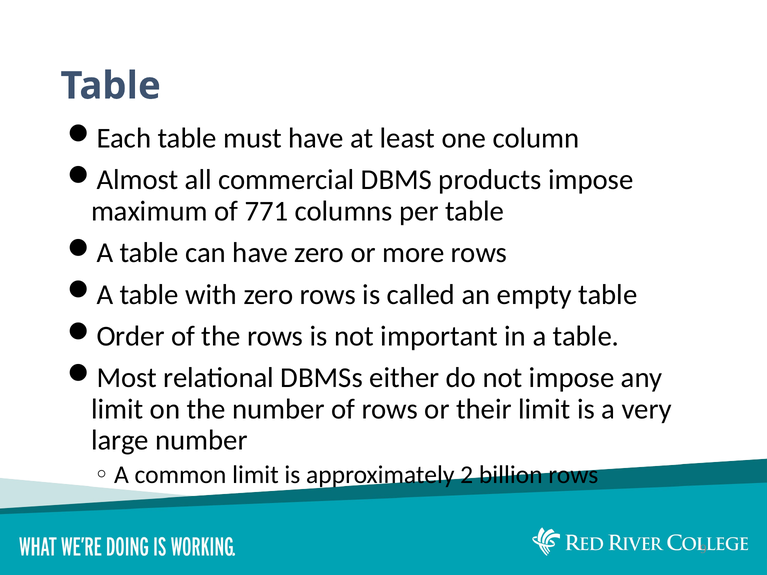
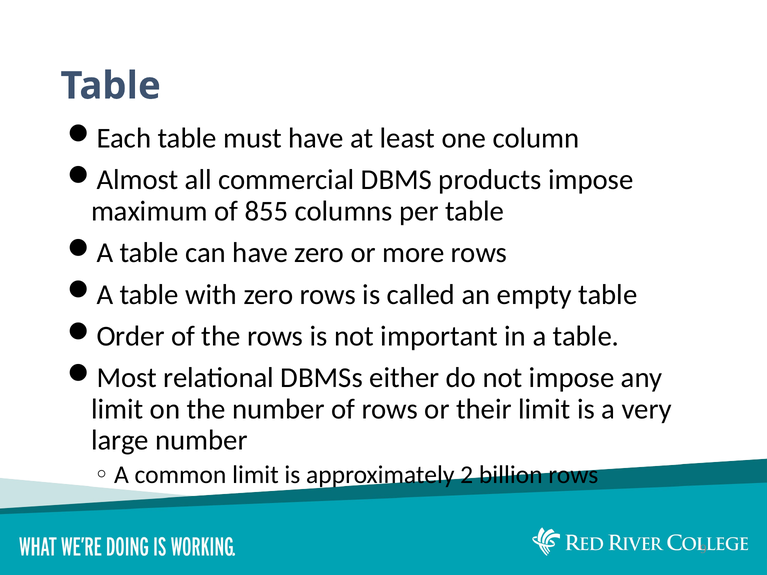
771: 771 -> 855 (266, 211)
